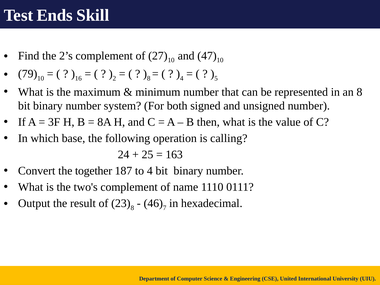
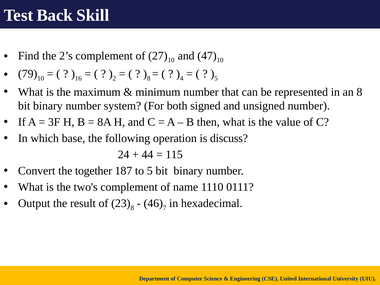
Ends: Ends -> Back (55, 15)
calling: calling -> discuss (229, 138)
25: 25 -> 44 (147, 155)
163: 163 -> 115 (174, 155)
to 4: 4 -> 5 (150, 171)
